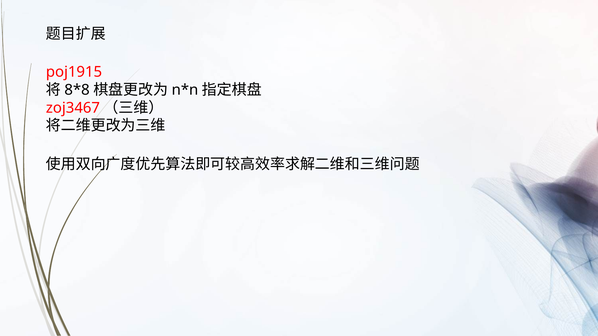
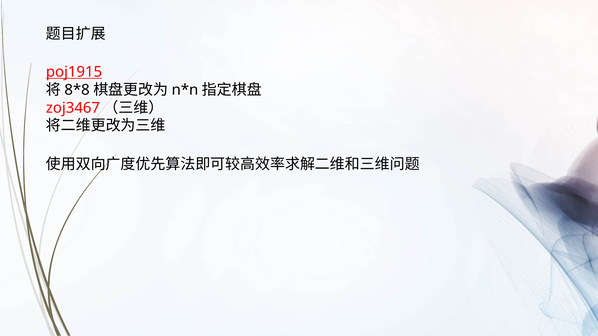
poj1915 underline: none -> present (74, 72)
